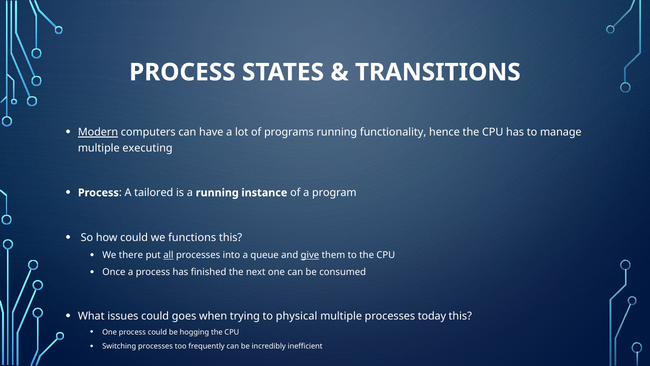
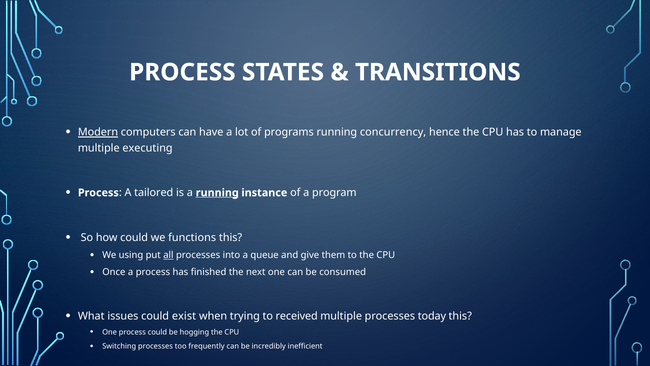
functionality: functionality -> concurrency (393, 132)
running underline: none -> present (217, 193)
there: there -> using (131, 255)
give underline: present -> none (310, 255)
goes: goes -> exist (184, 316)
physical: physical -> received (297, 316)
